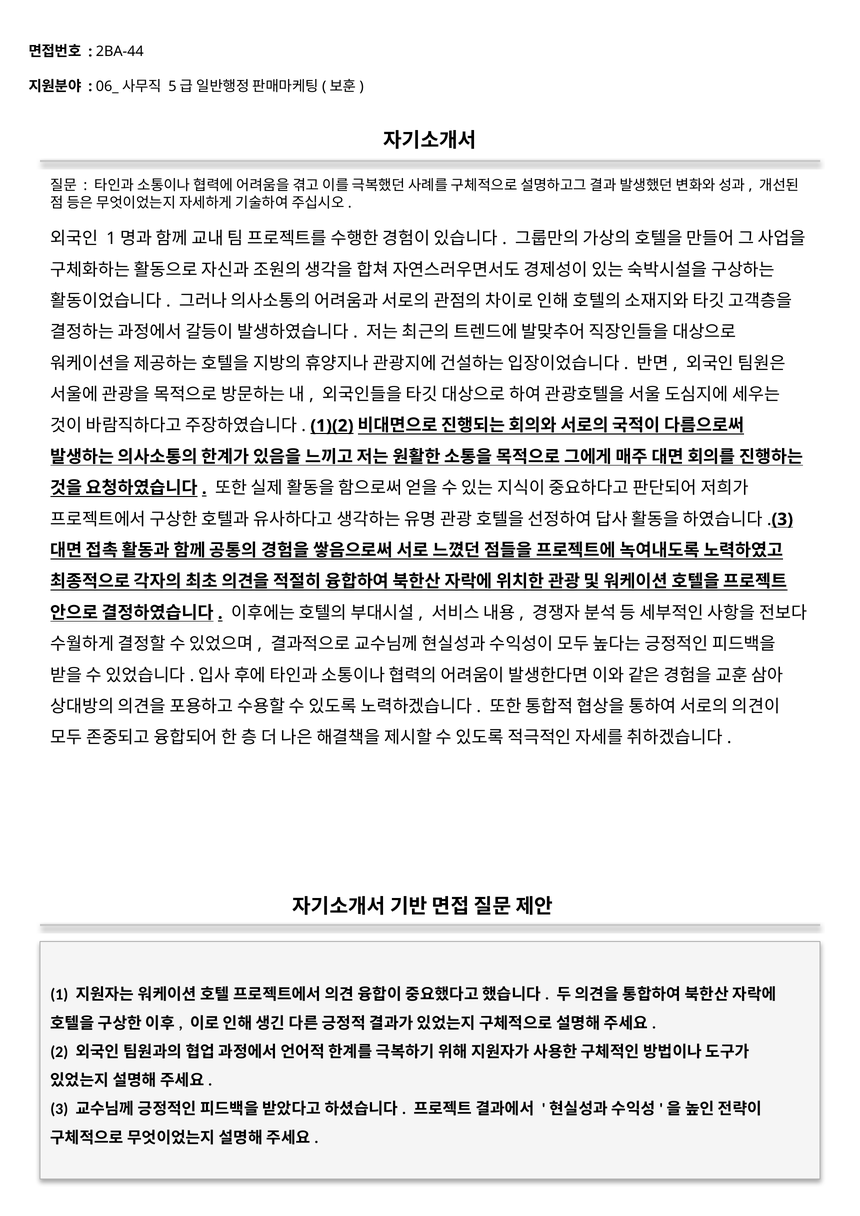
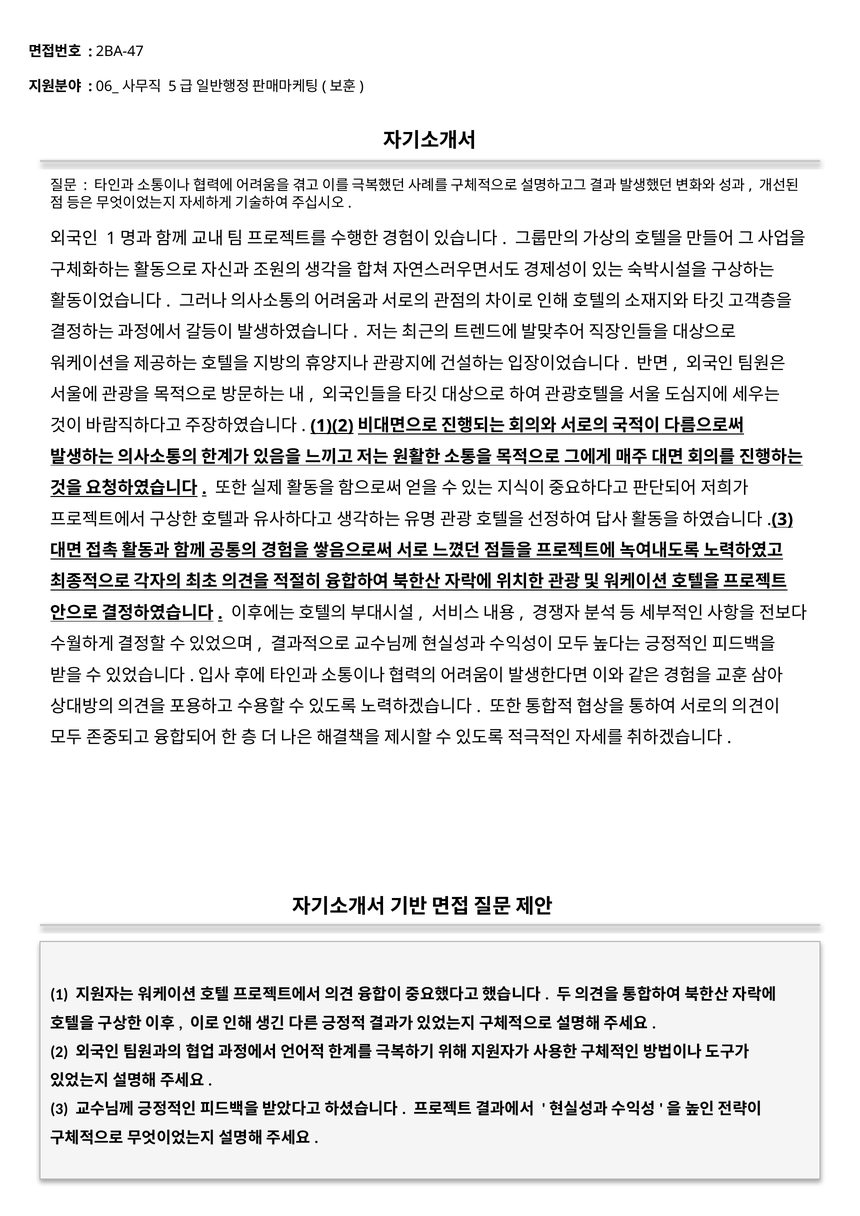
2BA-44: 2BA-44 -> 2BA-47 (120, 52)
